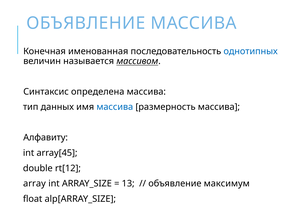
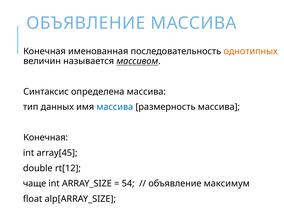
однотипных colour: blue -> orange (251, 51)
Алфавиту: Алфавиту -> Конечная (46, 138)
array: array -> чаще (35, 184)
13: 13 -> 54 (128, 184)
